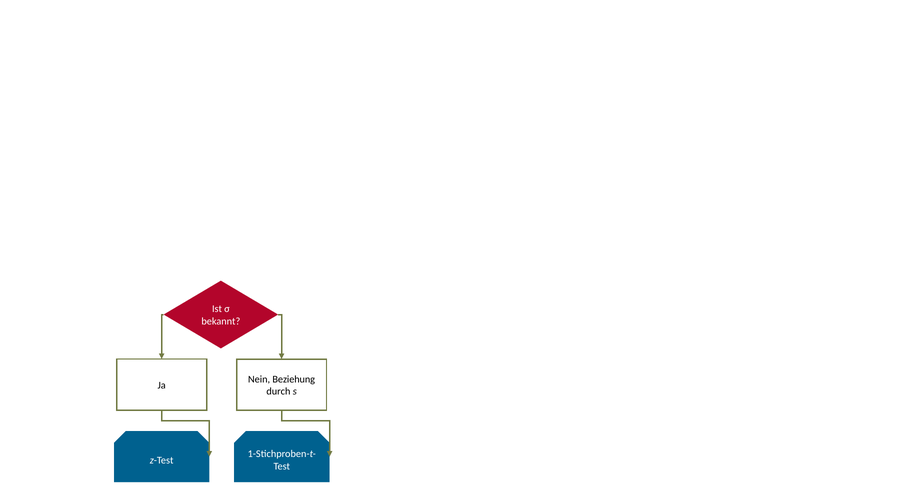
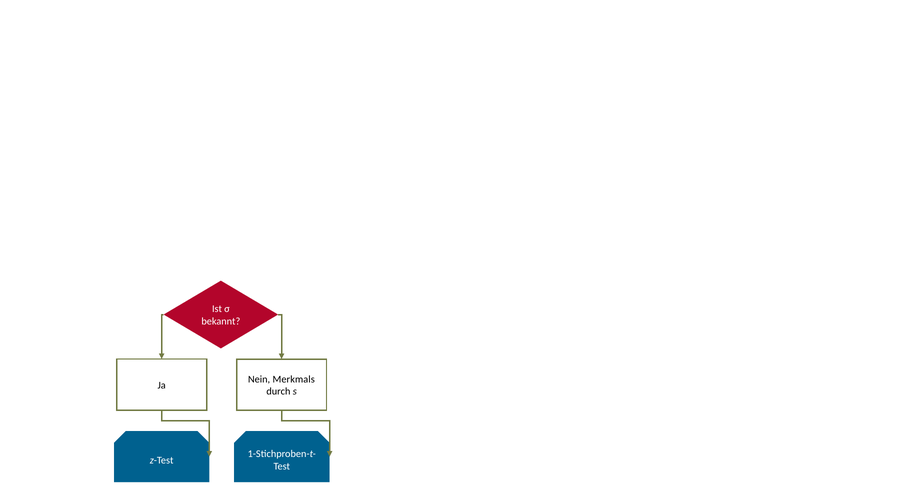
Beziehung: Beziehung -> Merkmals (294, 380)
